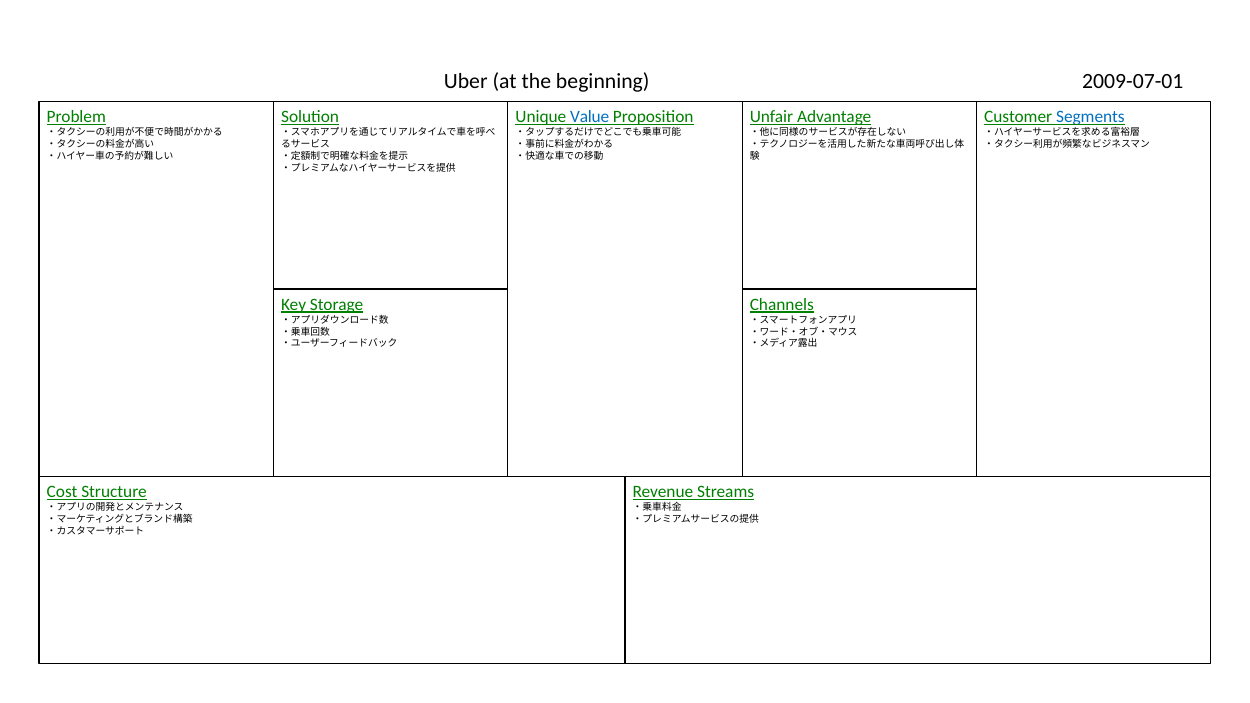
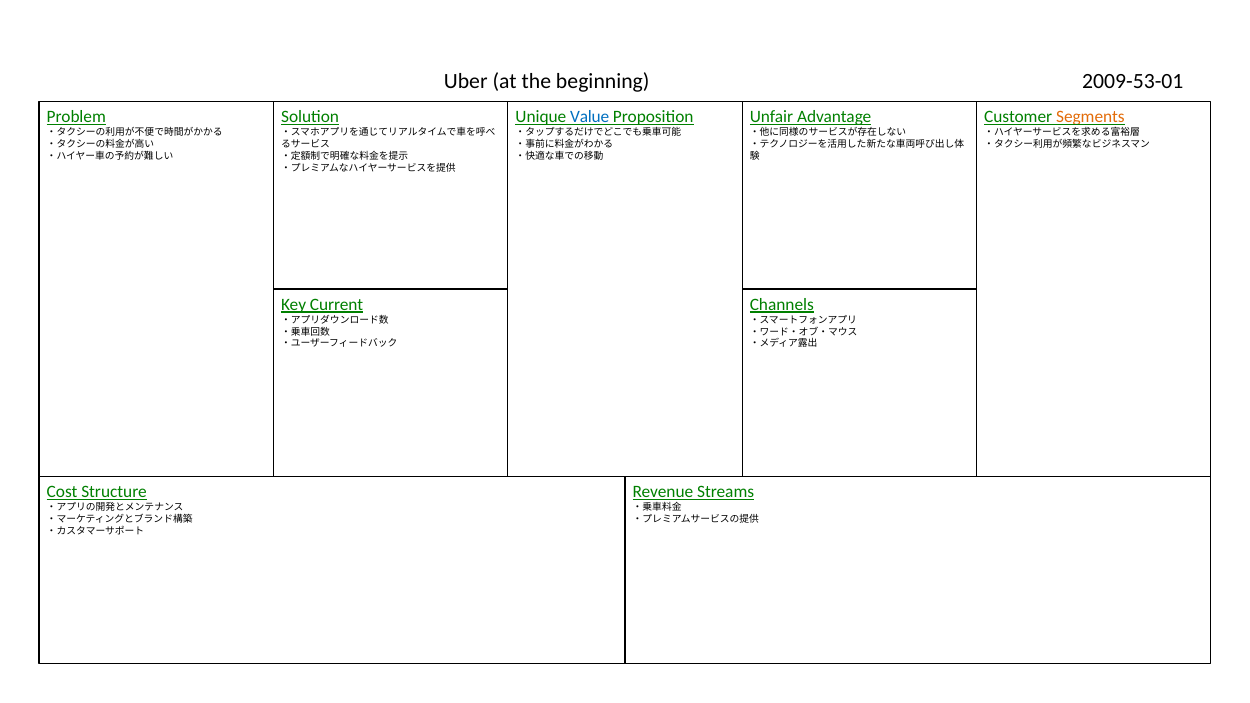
2009-07-01: 2009-07-01 -> 2009-53-01 (1133, 81)
Segments colour: blue -> orange (1090, 117)
Storage: Storage -> Current (337, 304)
